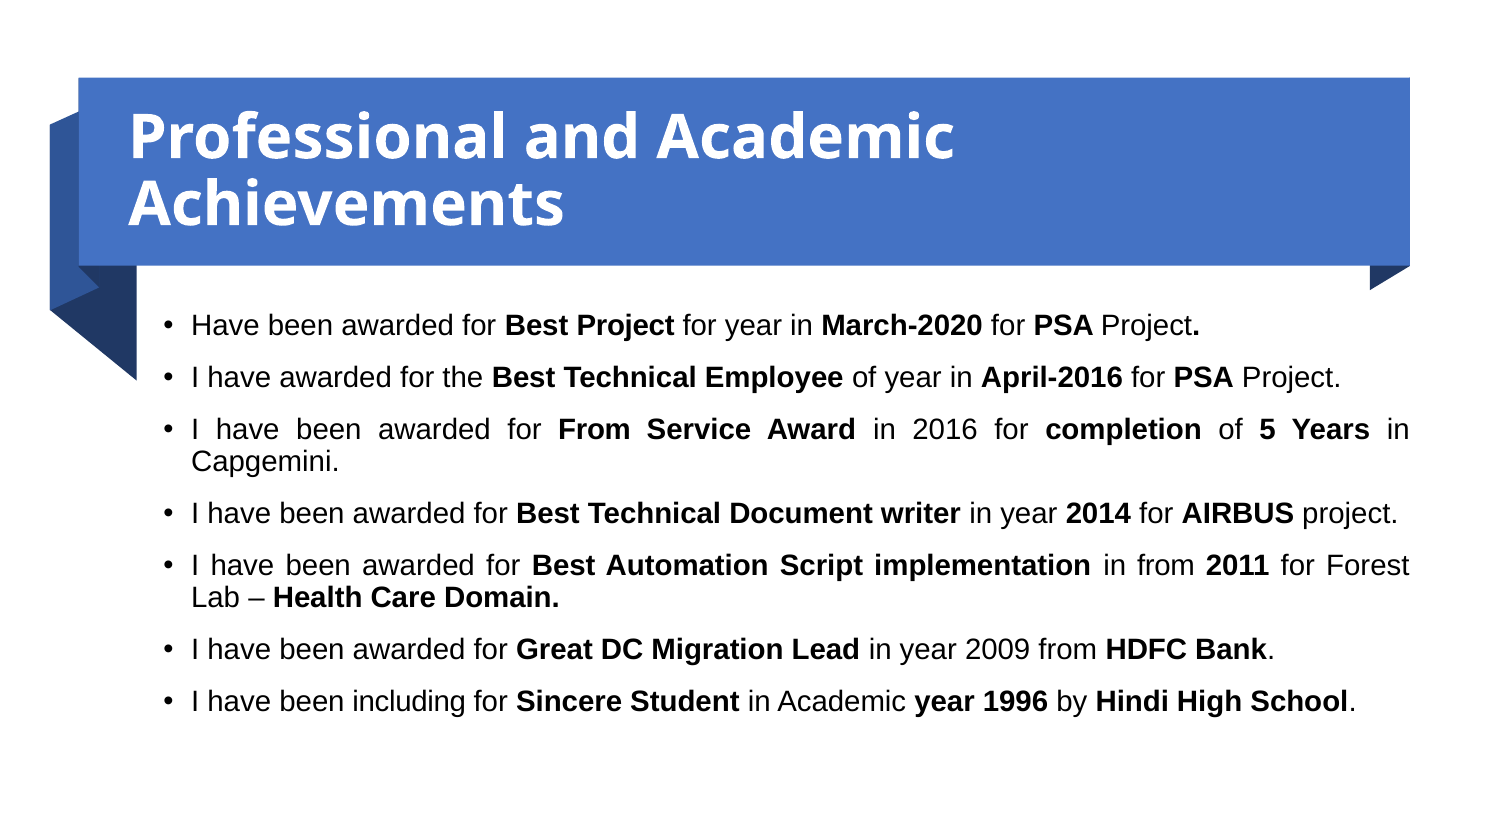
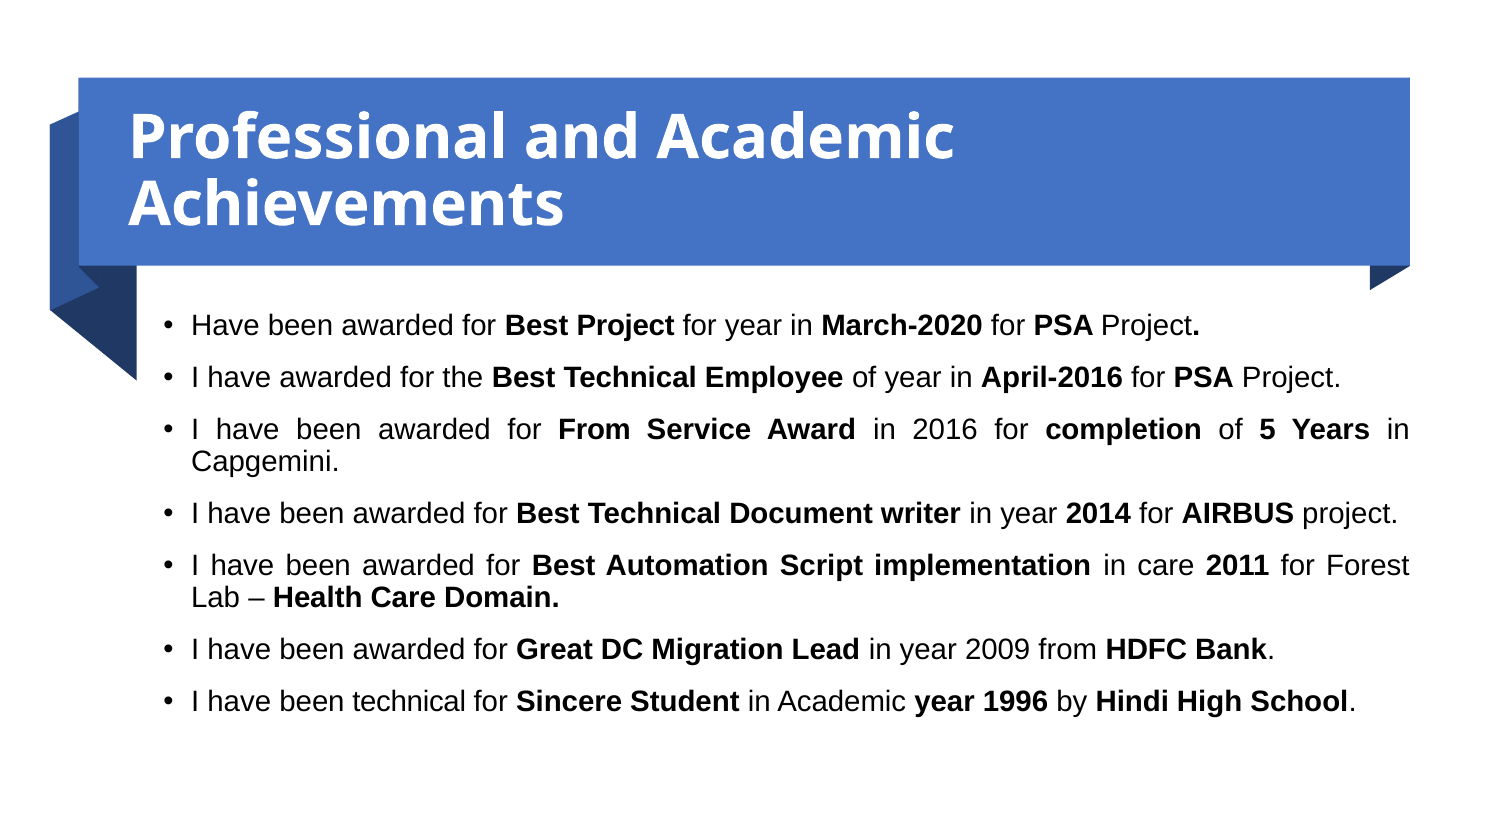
in from: from -> care (1166, 566)
been including: including -> technical (409, 702)
